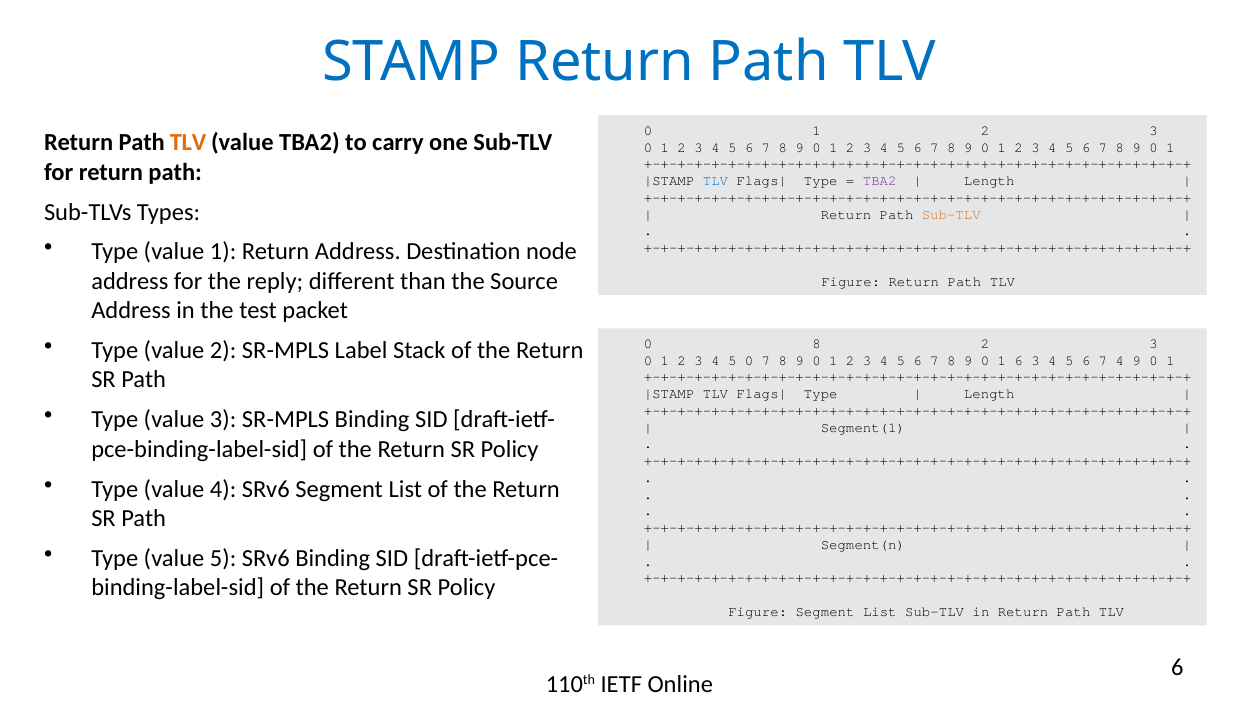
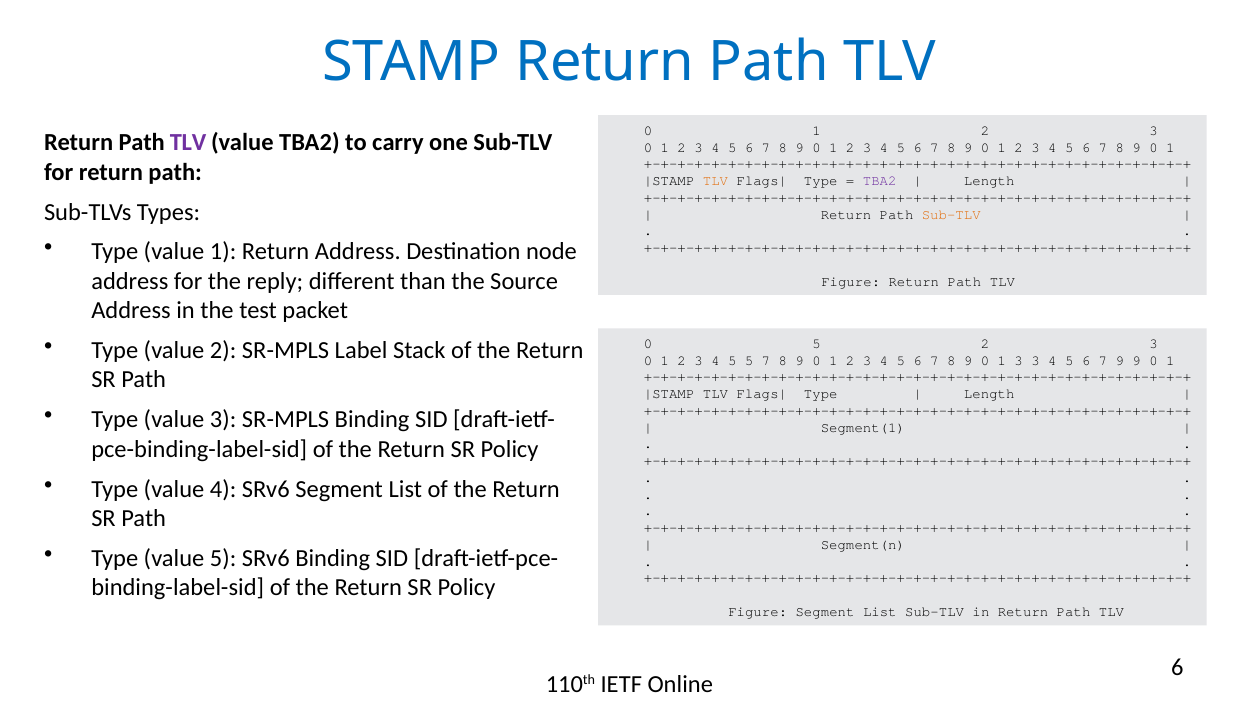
TLV colour: orange -> purple (188, 143)
TLV colour: blue -> orange (715, 181)
0 8: 8 -> 5 (817, 344)
5 0: 0 -> 5 (749, 361)
1 6: 6 -> 3 (1019, 361)
7 4: 4 -> 9 (1120, 361)
